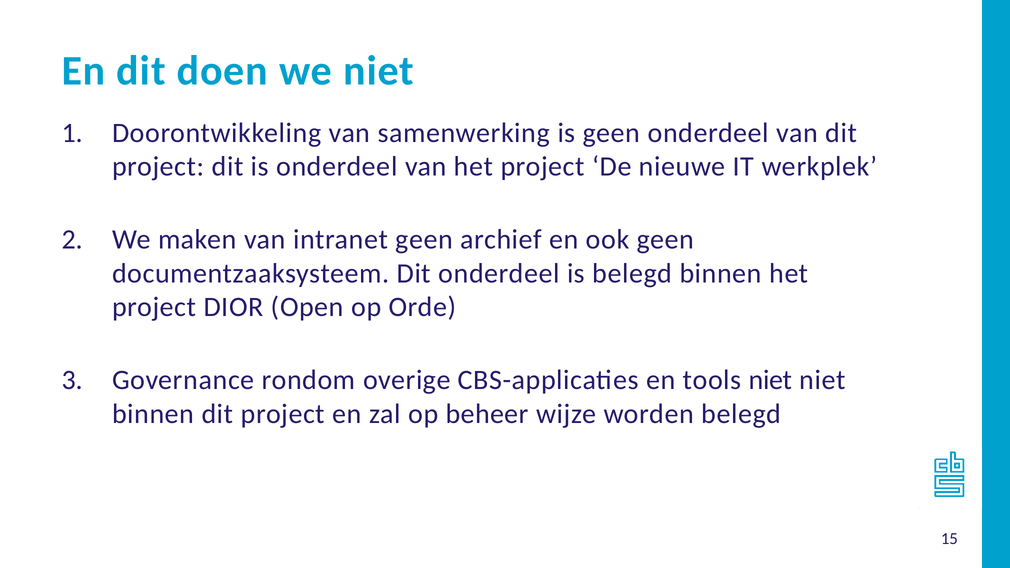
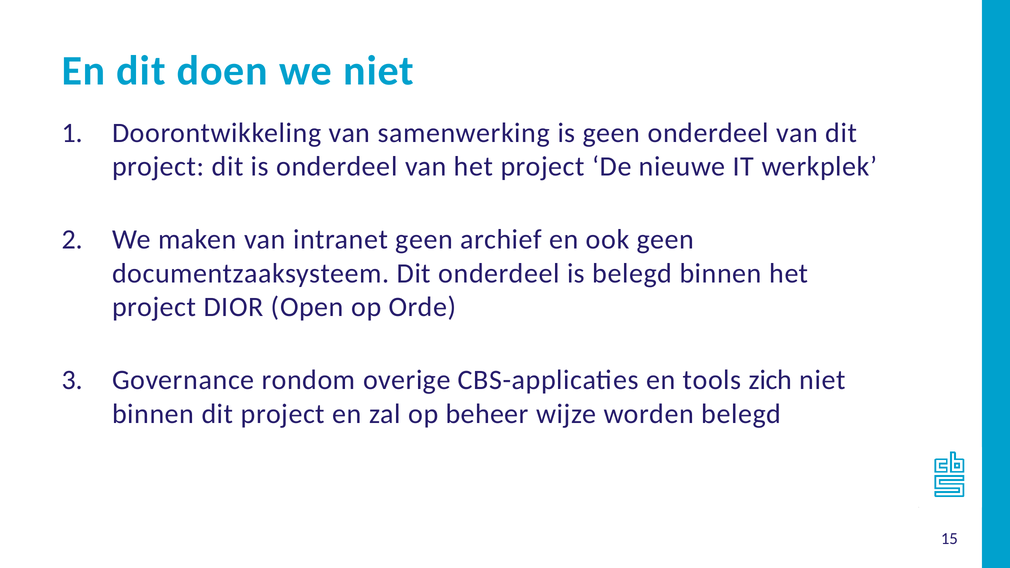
tools niet: niet -> zich (770, 380)
